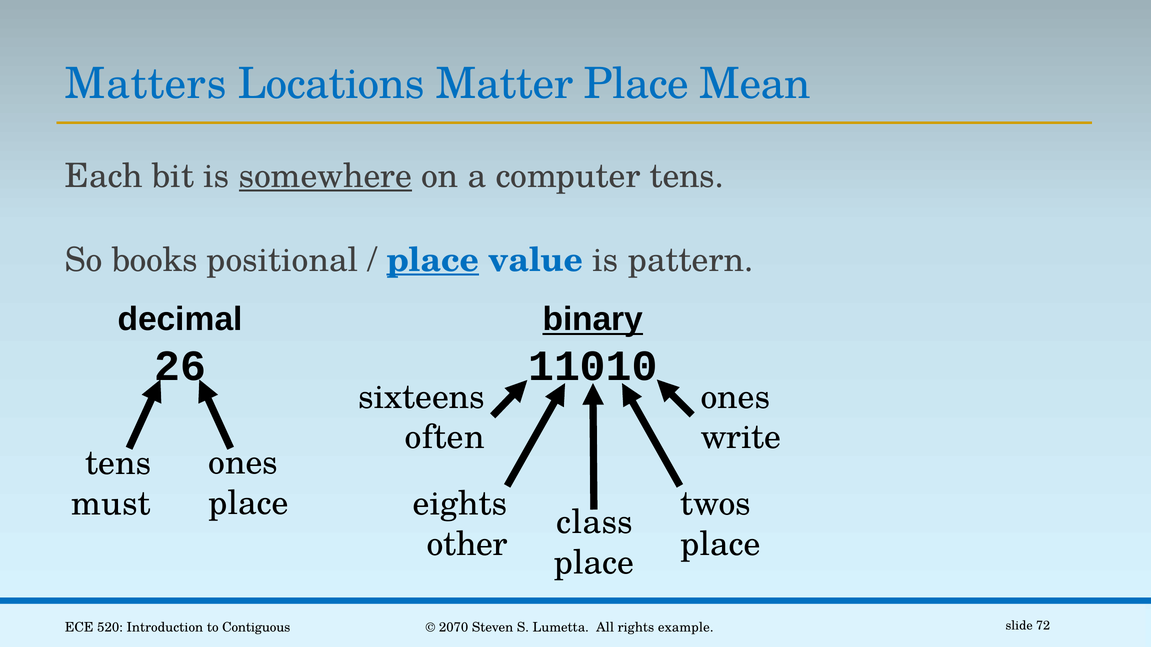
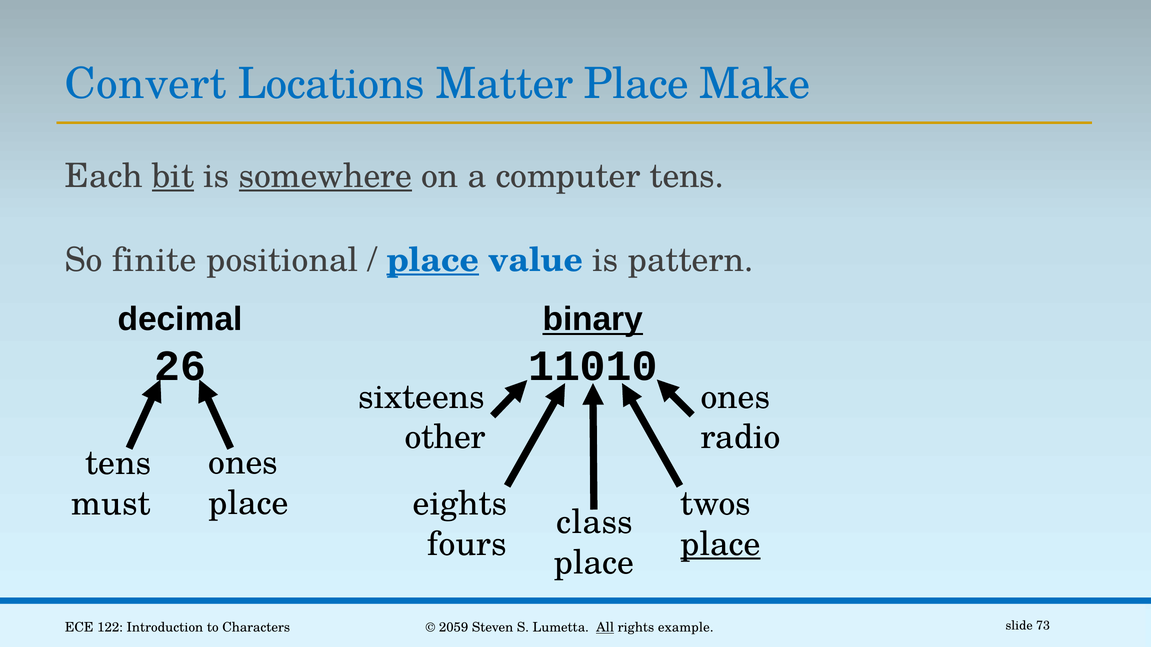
Matters: Matters -> Convert (146, 84)
Mean: Mean -> Make (755, 84)
bit underline: none -> present (173, 176)
books: books -> finite (154, 260)
often: often -> other (445, 438)
write: write -> radio (741, 438)
other: other -> fours (467, 545)
place underline: none -> present (721, 545)
520: 520 -> 122 (110, 628)
Contiguous: Contiguous -> Characters (256, 628)
2070: 2070 -> 2059 (454, 628)
All underline: none -> present (605, 628)
72: 72 -> 73 (1043, 626)
